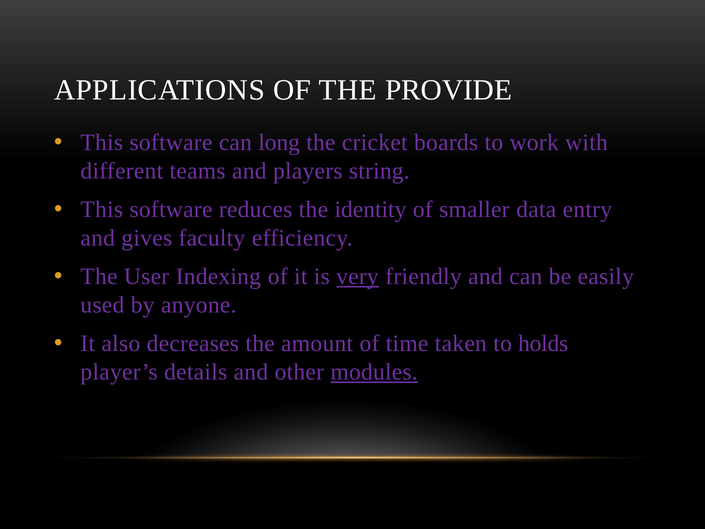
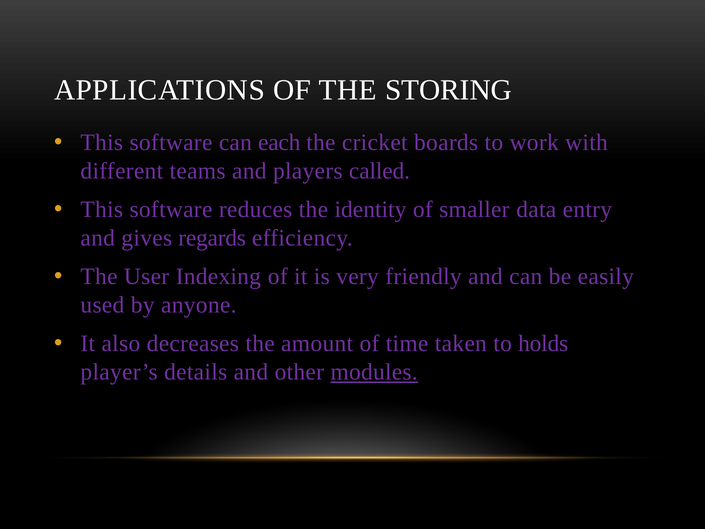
PROVIDE: PROVIDE -> STORING (449, 90)
long: long -> each (279, 143)
string: string -> called (380, 171)
faculty: faculty -> regards (212, 238)
very underline: present -> none (358, 277)
